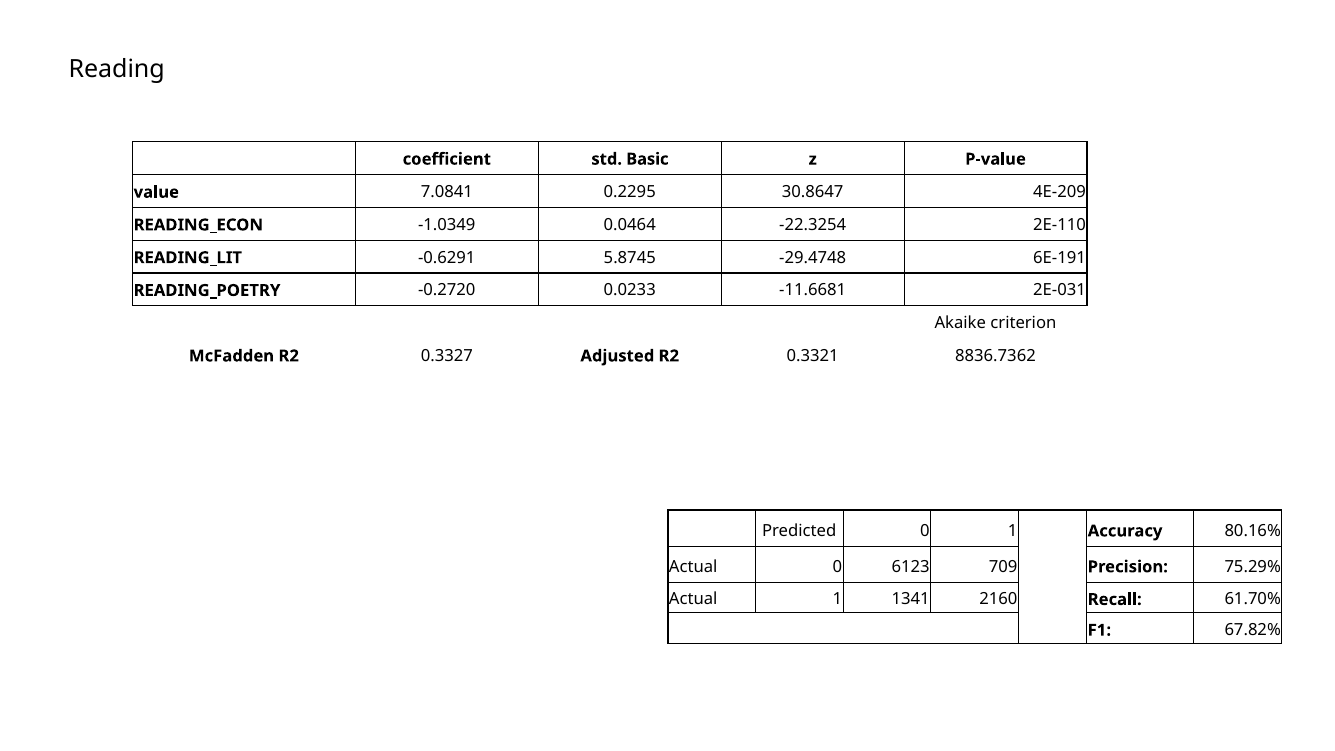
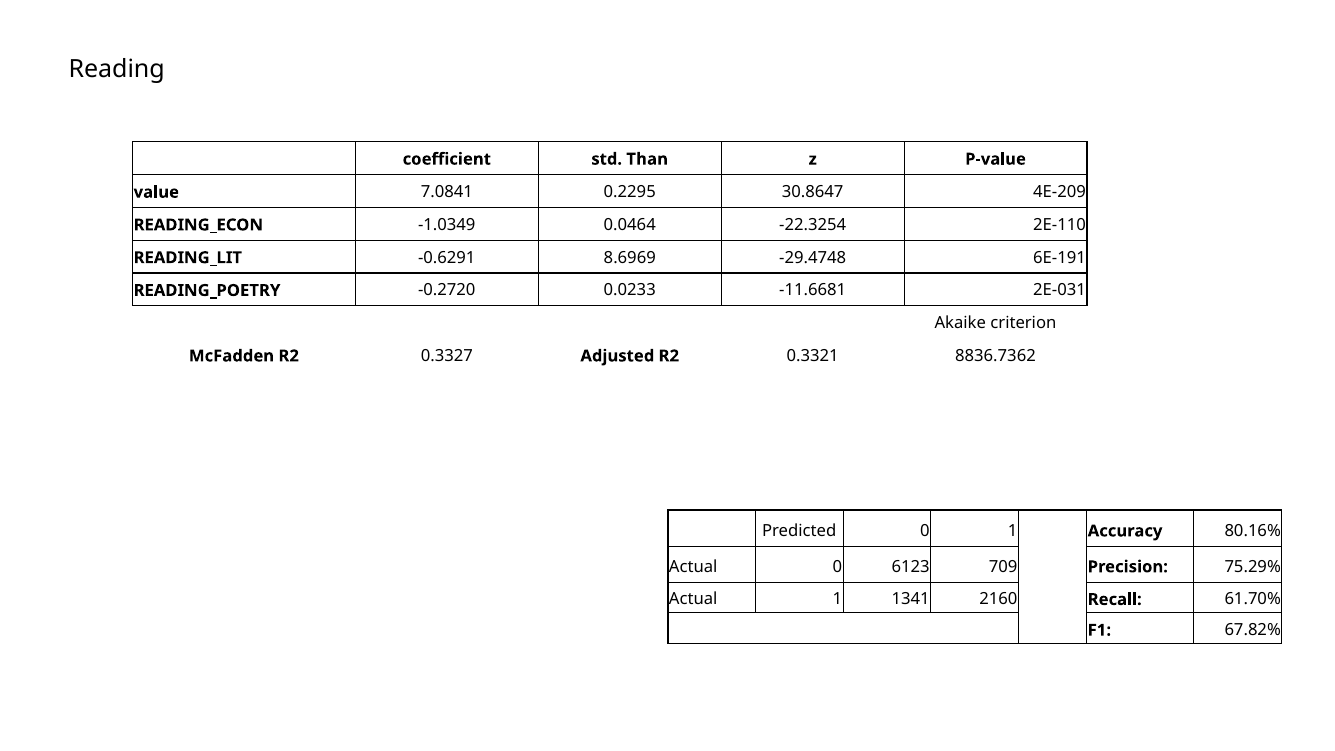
Basic: Basic -> Than (647, 159)
5.8745: 5.8745 -> 8.6969 (630, 258)
